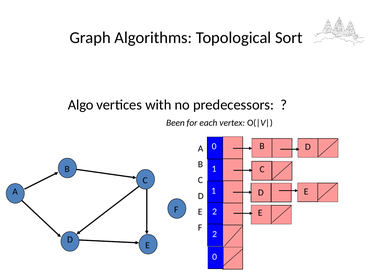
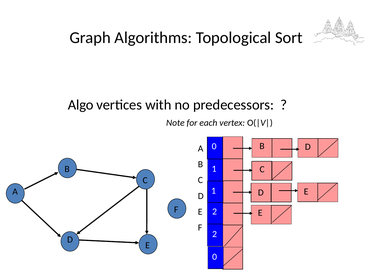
Been: Been -> Note (175, 123)
